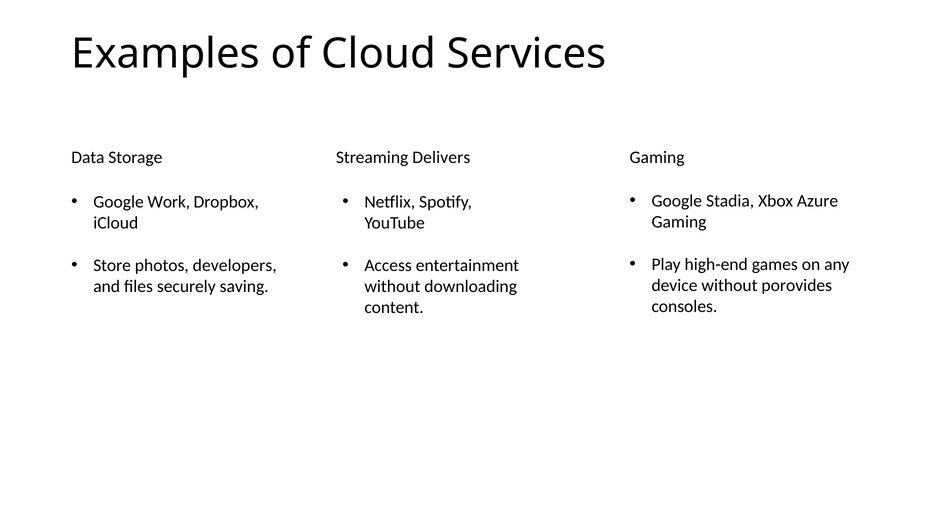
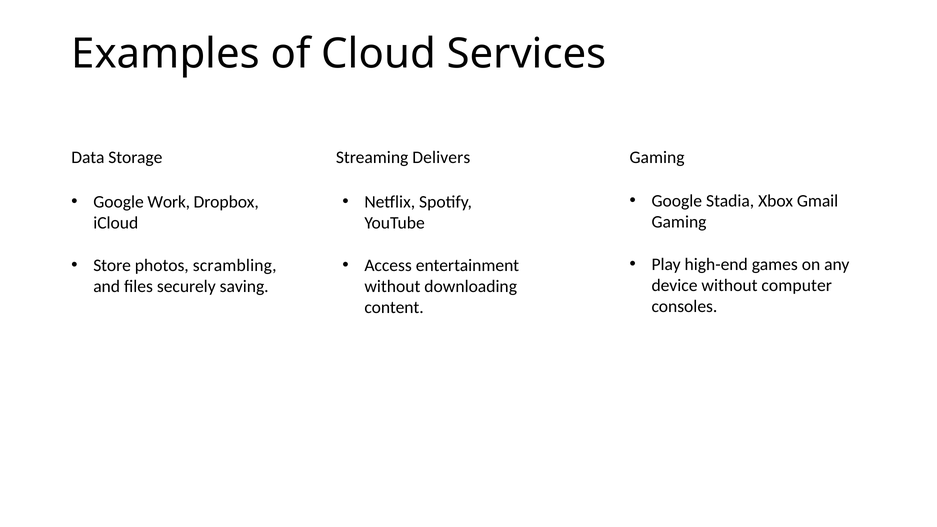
Azure: Azure -> Gmail (818, 201)
developers: developers -> scrambling (235, 265)
porovides: porovides -> computer (797, 285)
